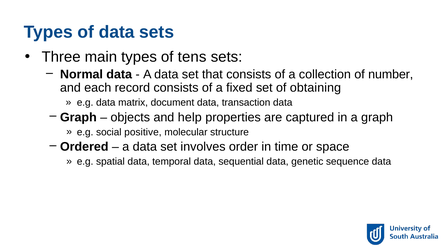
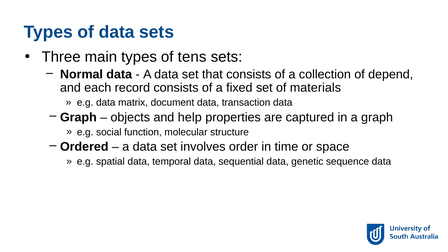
number: number -> depend (391, 74)
obtaining: obtaining -> materials (315, 88)
positive: positive -> function (143, 132)
